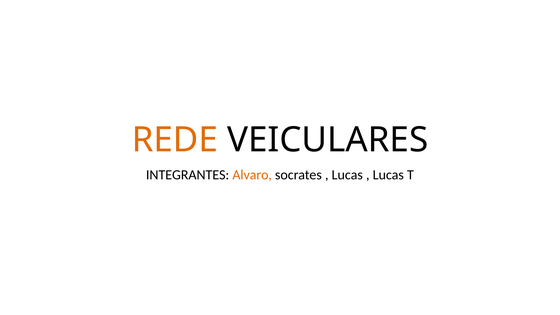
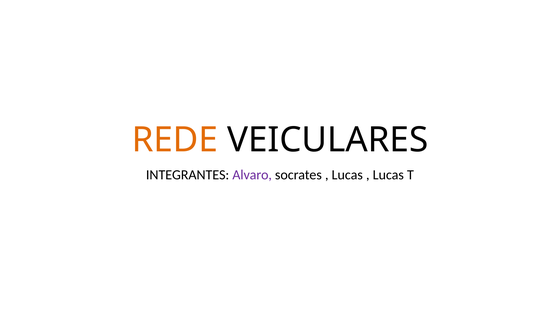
Alvaro colour: orange -> purple (252, 175)
